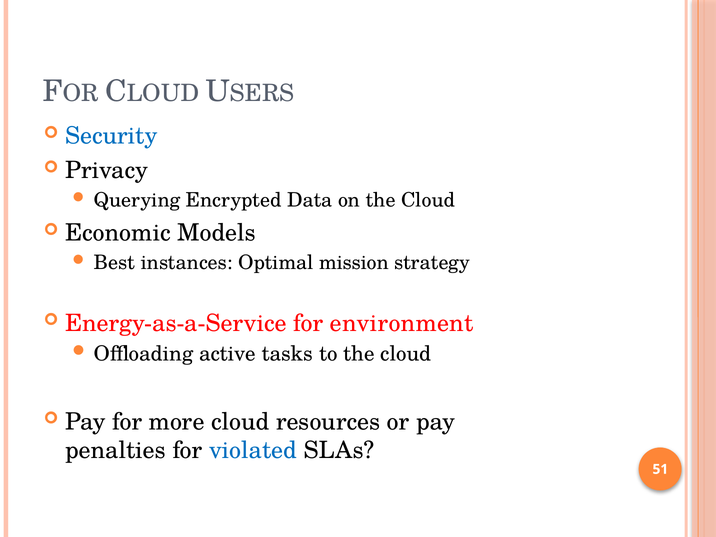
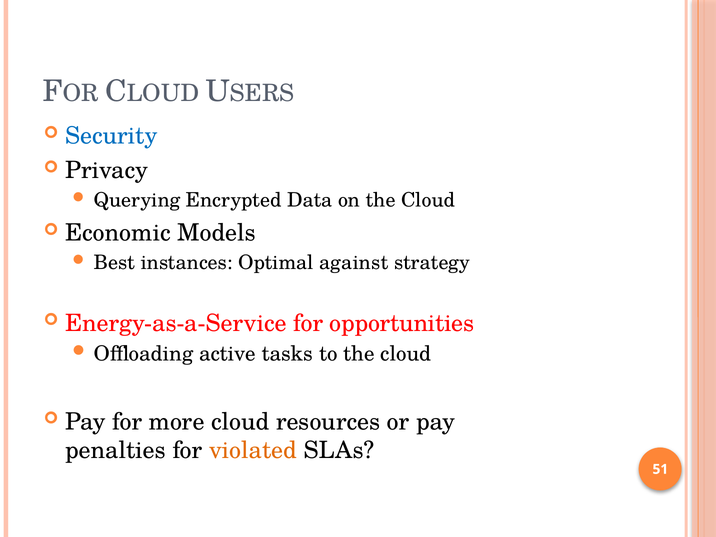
mission: mission -> against (354, 263)
environment: environment -> opportunities (402, 323)
violated colour: blue -> orange (253, 450)
